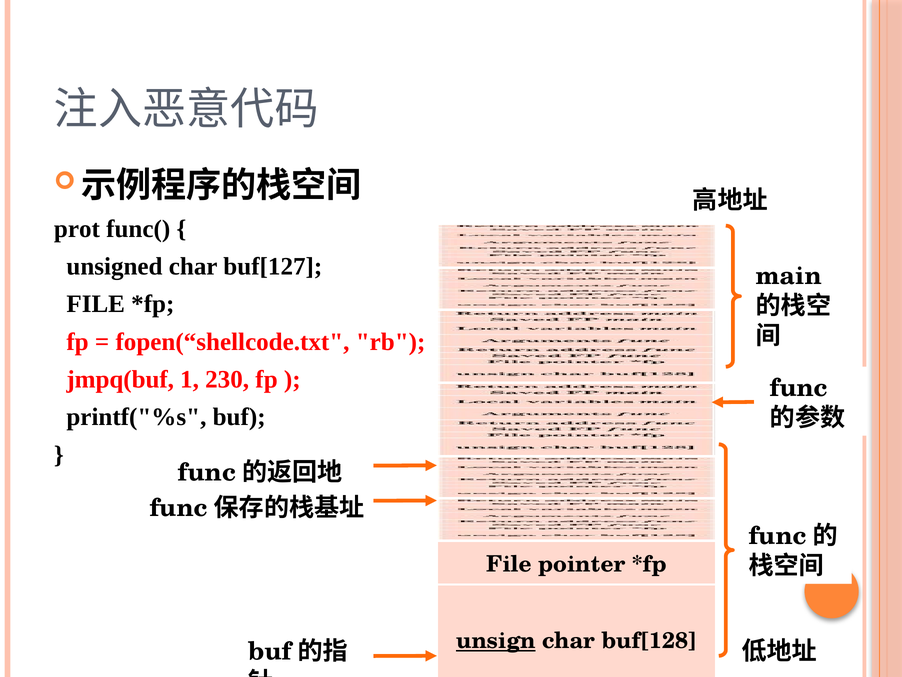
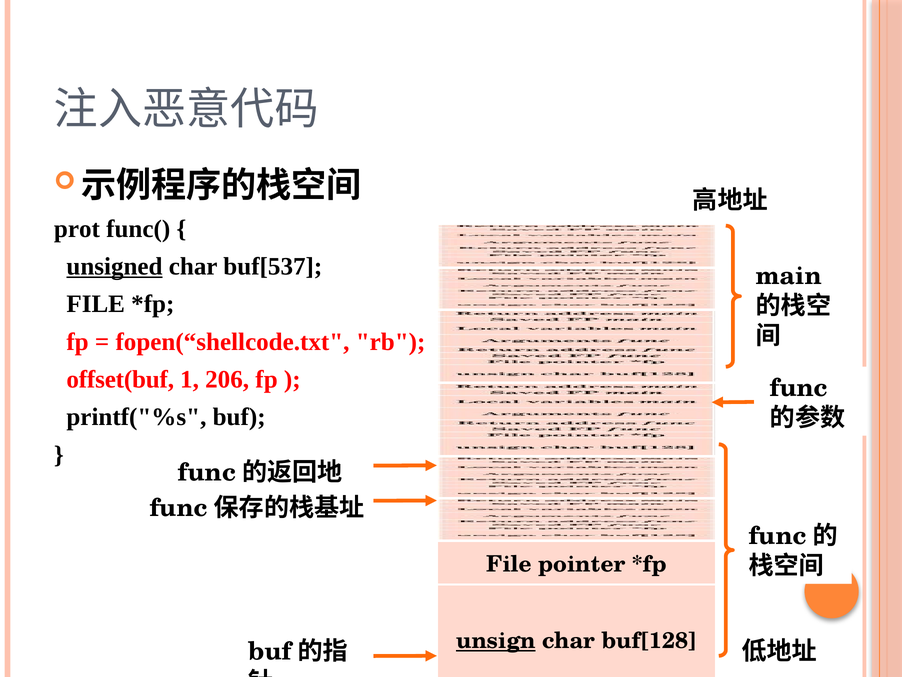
unsigned underline: none -> present (114, 266)
buf[127: buf[127 -> buf[537 (273, 266)
jmpq(buf: jmpq(buf -> offset(buf (120, 379)
230: 230 -> 206 (227, 379)
